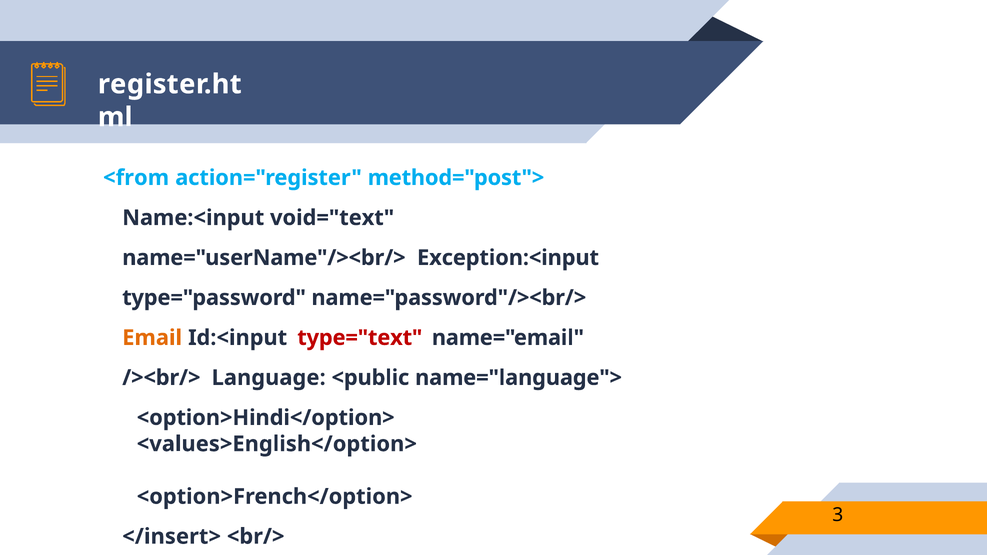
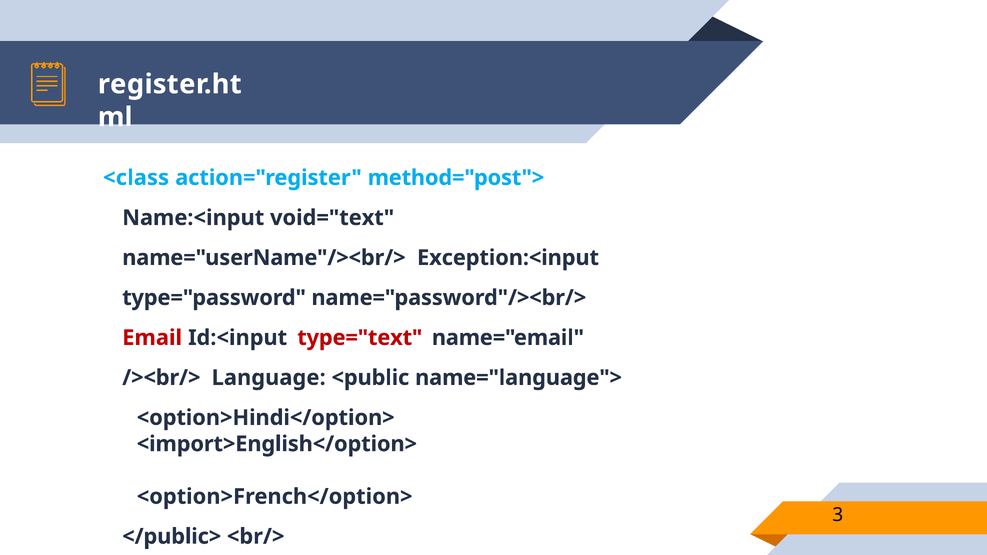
<from: <from -> <class (136, 178)
Email colour: orange -> red (152, 338)
<values>English</option>: <values>English</option> -> <import>English</option> (277, 444)
</insert>: </insert> -> </public> (172, 537)
